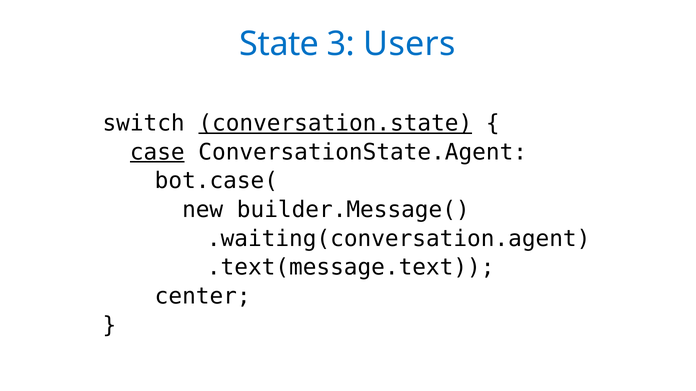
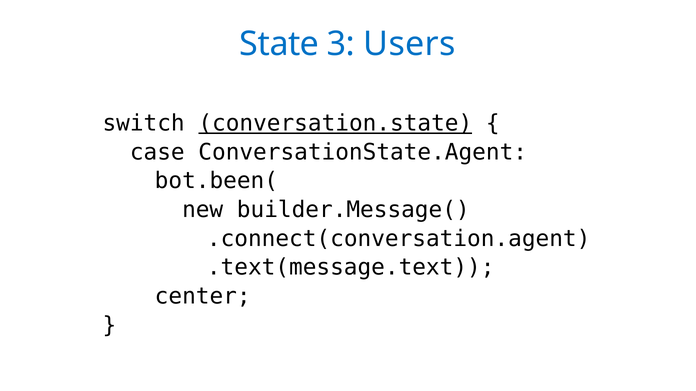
case underline: present -> none (157, 152)
bot.case(: bot.case( -> bot.been( (216, 181)
.waiting(conversation.agent: .waiting(conversation.agent -> .connect(conversation.agent (399, 239)
